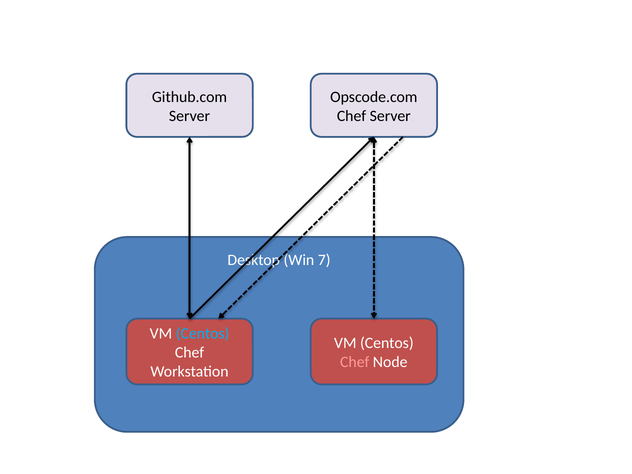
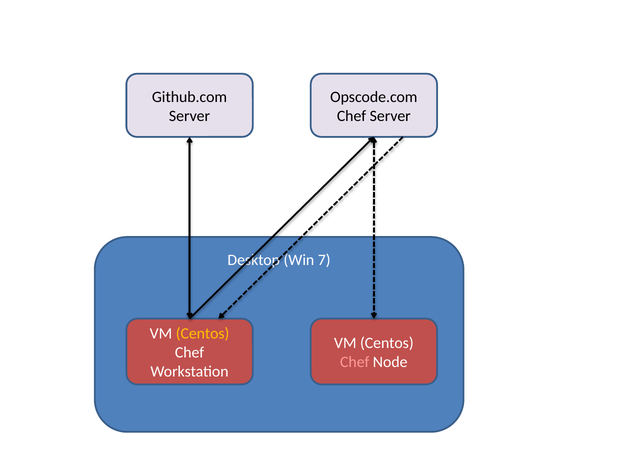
Centos colour: light blue -> yellow (203, 334)
